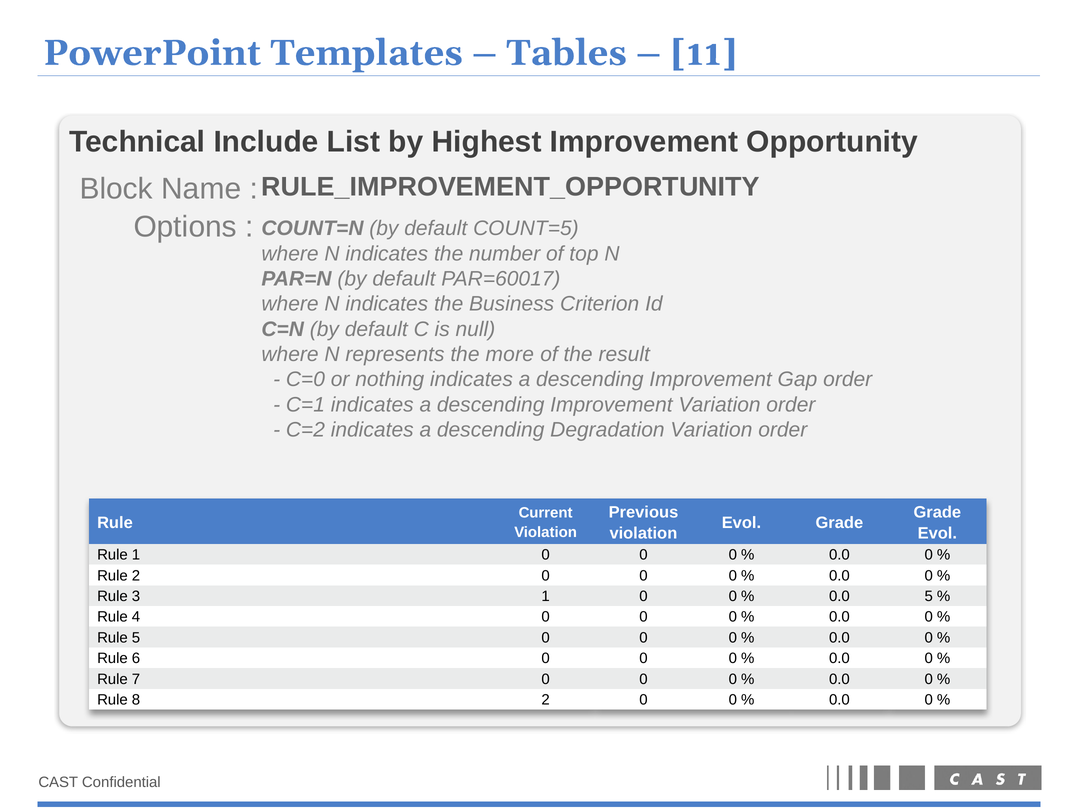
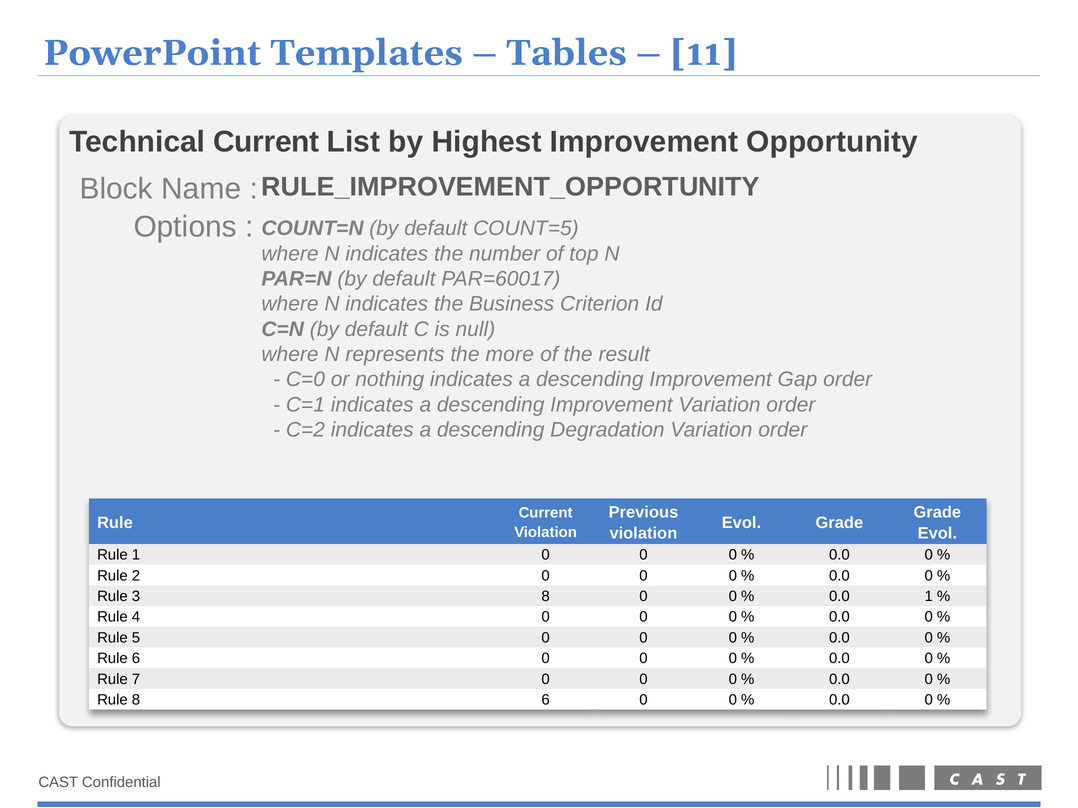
Technical Include: Include -> Current (266, 142)
3 1: 1 -> 8 (546, 597)
0.0 5: 5 -> 1 (929, 597)
8 2: 2 -> 6 (546, 700)
